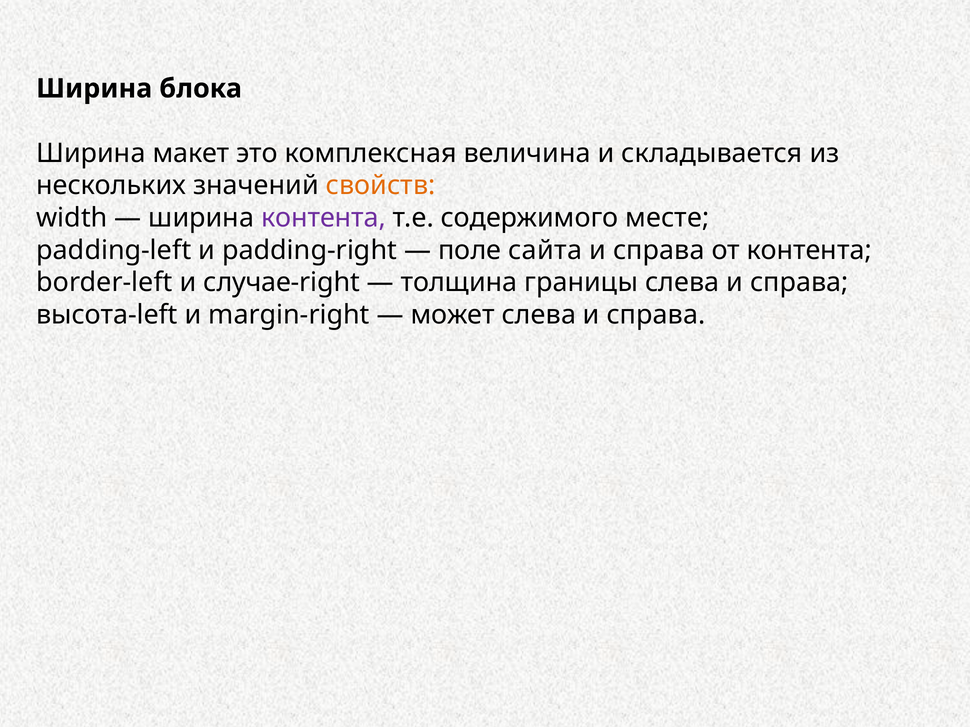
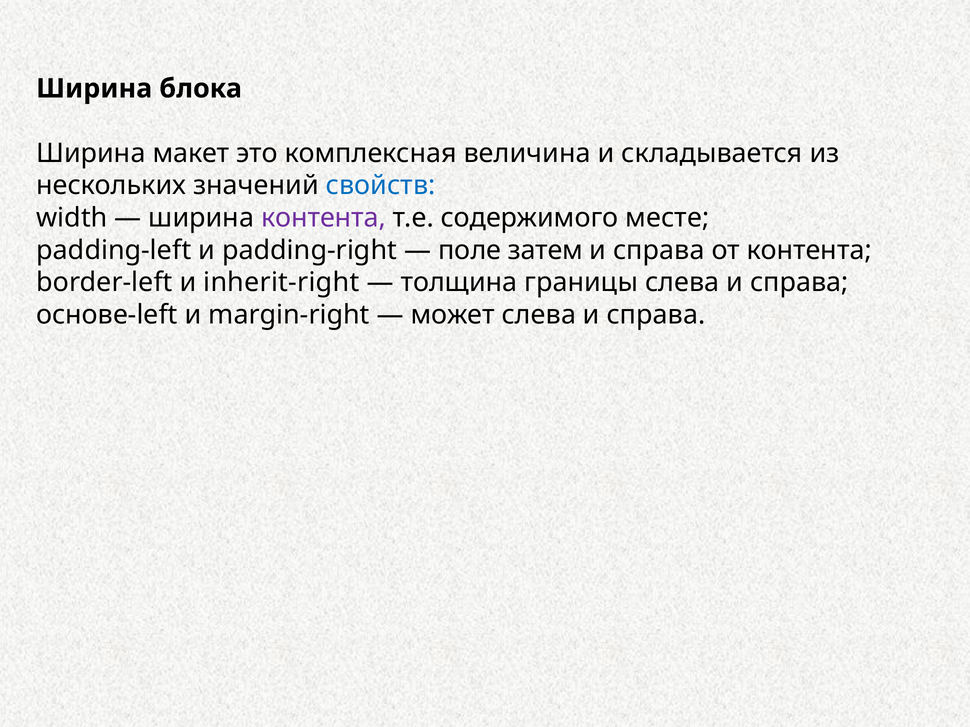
свойств colour: orange -> blue (381, 186)
сайта: сайта -> затем (545, 250)
случае-right: случае-right -> inherit-right (281, 283)
высота-left: высота-left -> основе-left (107, 315)
